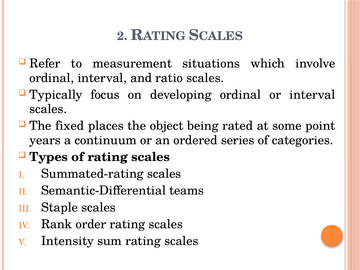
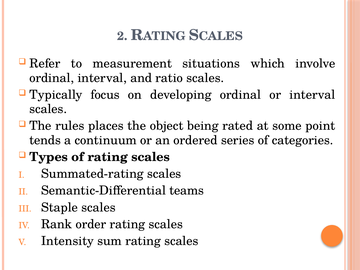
fixed: fixed -> rules (70, 126)
years: years -> tends (45, 140)
